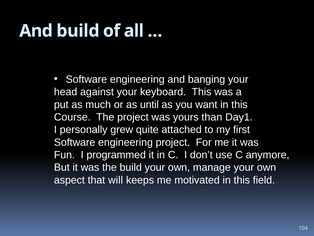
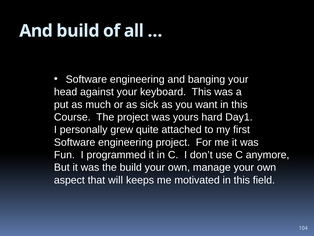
until: until -> sick (149, 104)
than: than -> hard (212, 117)
